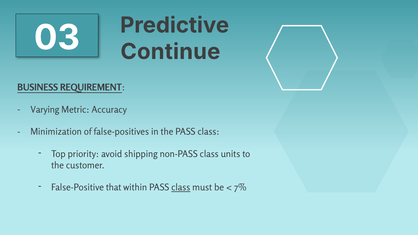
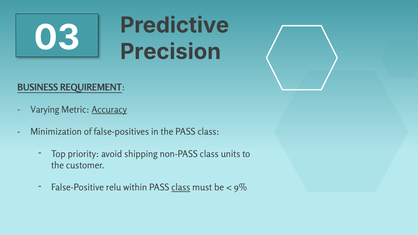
Continue: Continue -> Precision (171, 52)
Accuracy underline: none -> present (109, 110)
that: that -> relu (114, 188)
7%: 7% -> 9% (240, 188)
